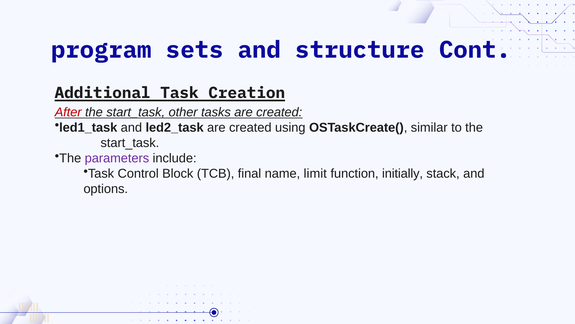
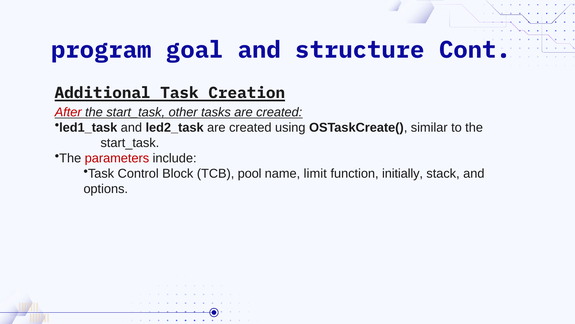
sets: sets -> goal (195, 50)
parameters colour: purple -> red (117, 158)
final: final -> pool (250, 173)
